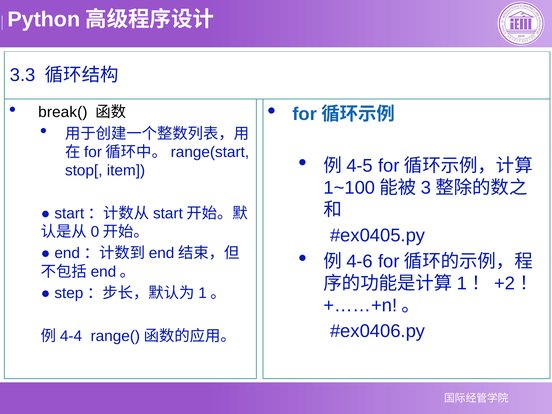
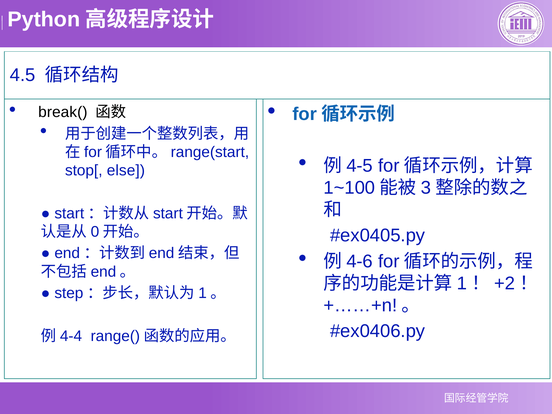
3.3: 3.3 -> 4.5 (23, 75)
item: item -> else (126, 170)
